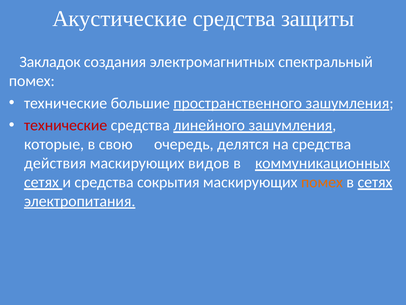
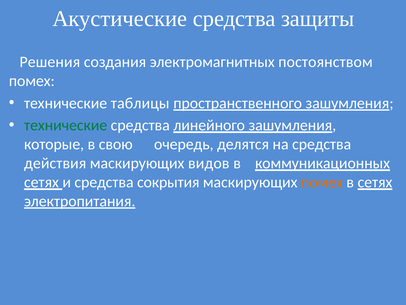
Закладок: Закладок -> Решения (50, 62)
спектральный: спектральный -> постоянством (325, 62)
большие: большие -> таблицы (140, 103)
технические colour: red -> green (66, 125)
